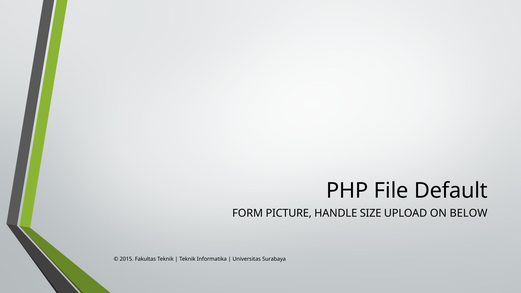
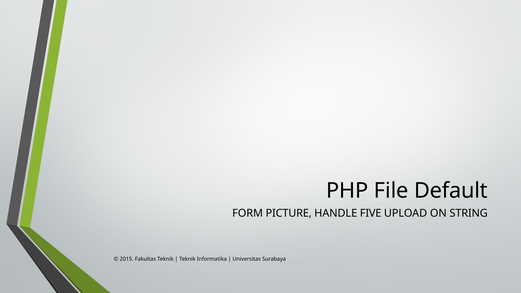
SIZE: SIZE -> FIVE (371, 213)
BELOW: BELOW -> STRING (469, 213)
